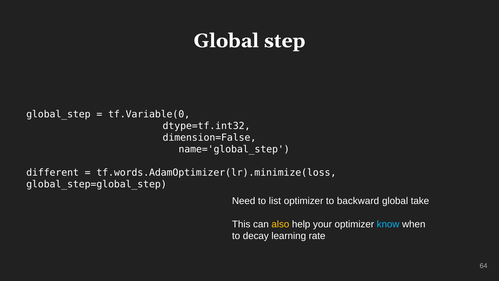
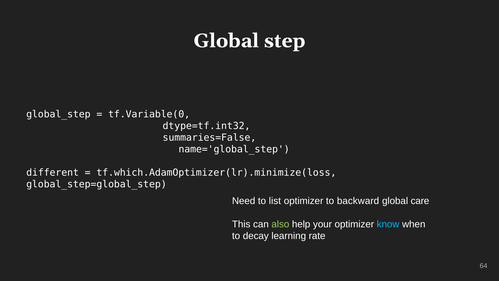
dimension=False: dimension=False -> summaries=False (209, 138)
tf.words.AdamOptimizer(lr).minimize(loss: tf.words.AdamOptimizer(lr).minimize(loss -> tf.which.AdamOptimizer(lr).minimize(loss (216, 173)
take: take -> care (420, 201)
also colour: yellow -> light green (280, 224)
